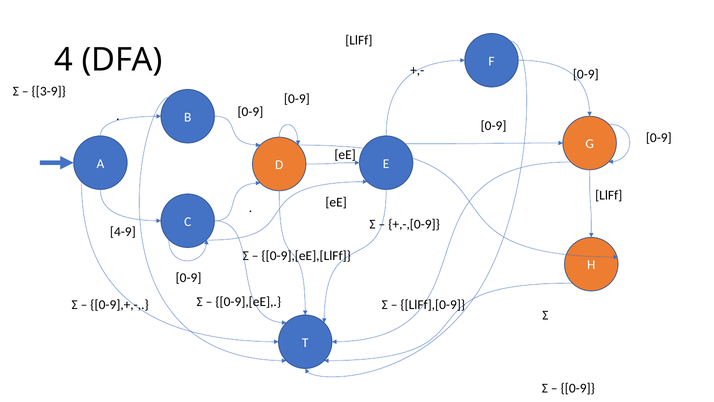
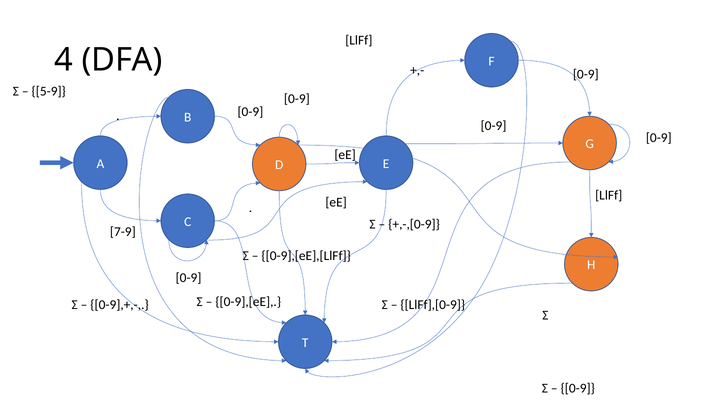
3-9: 3-9 -> 5-9 (49, 91)
4-9: 4-9 -> 7-9 (123, 232)
